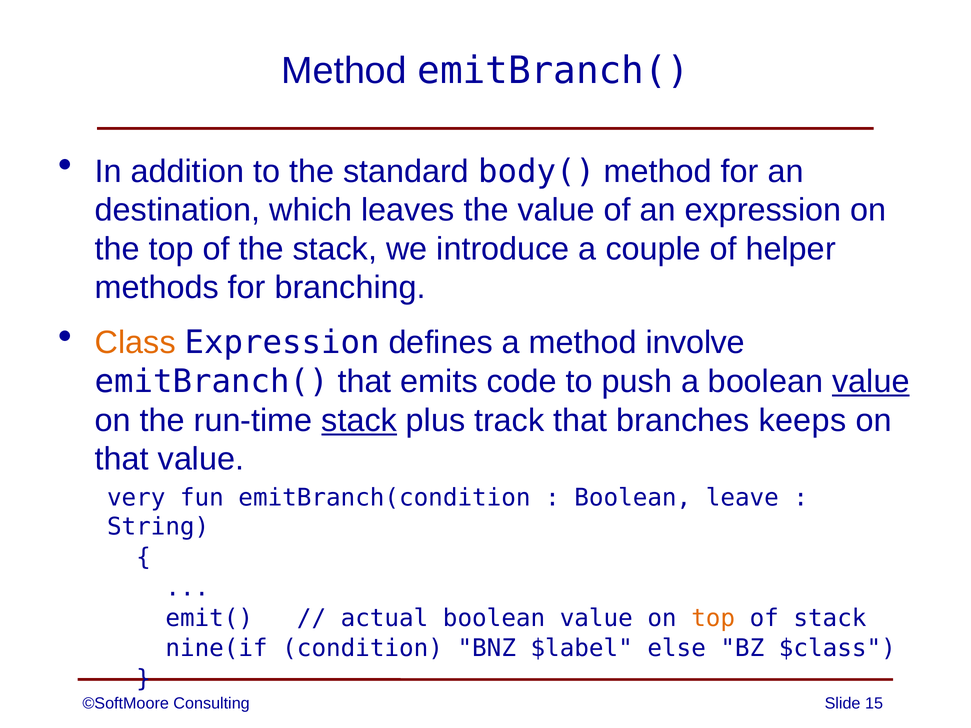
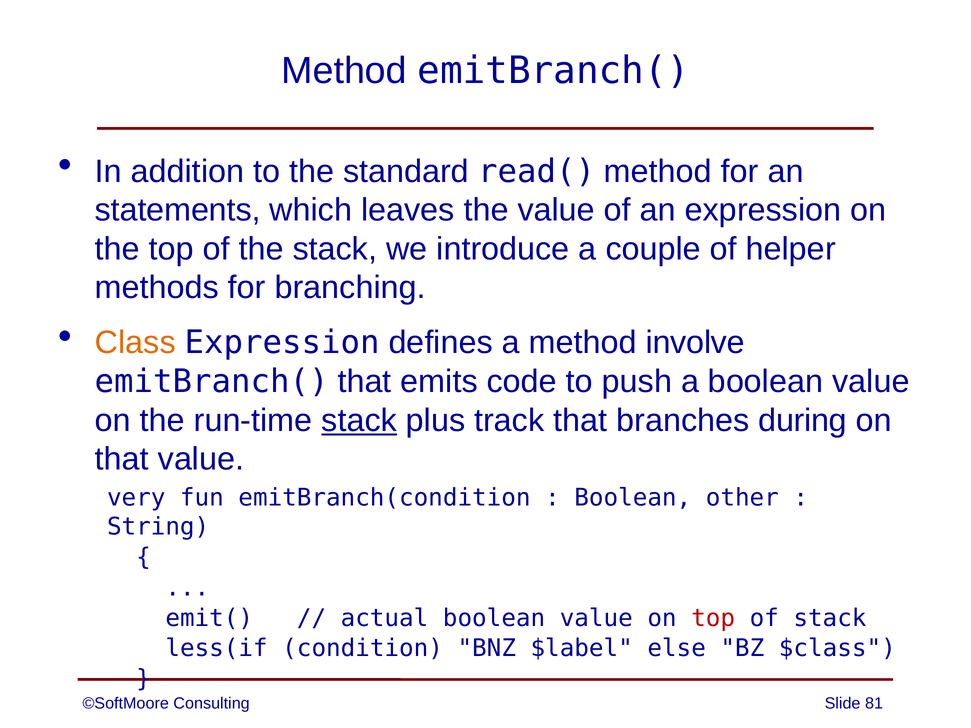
body(: body( -> read( (537, 171)
destination: destination -> statements (178, 210)
value underline: present -> none (871, 382)
keeps: keeps -> during (803, 421)
leave: leave -> other (742, 498)
top colour: orange -> red (713, 618)
nine(if: nine(if -> less(if (217, 649)
15: 15 -> 81 (874, 703)
